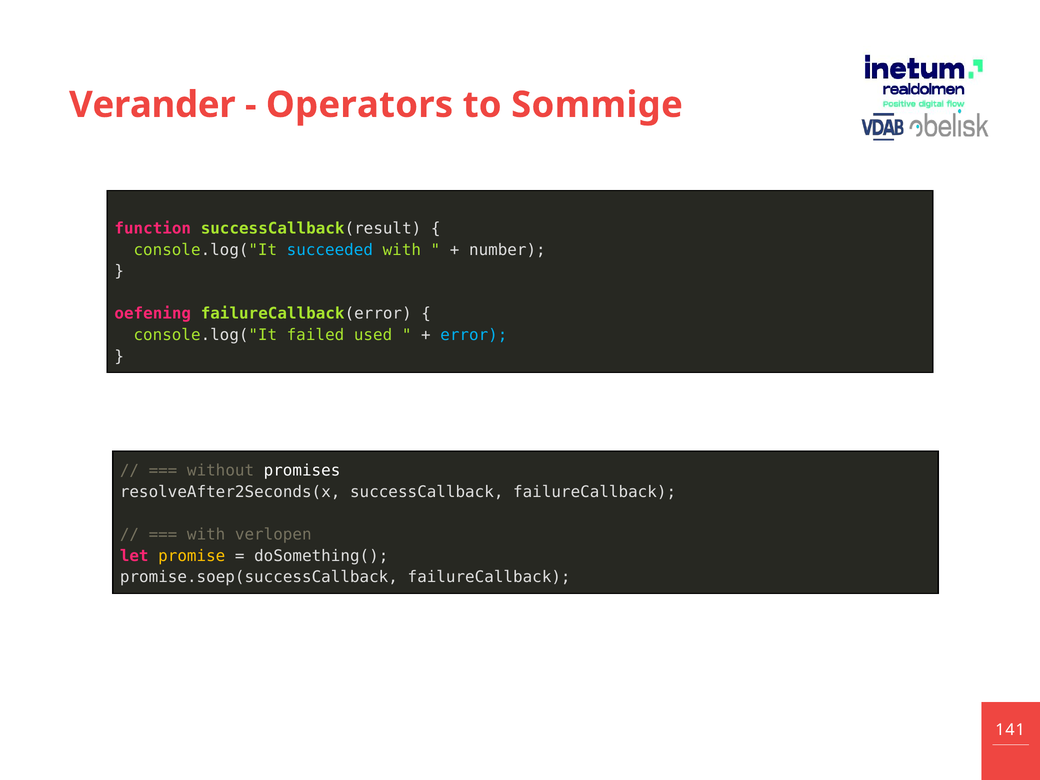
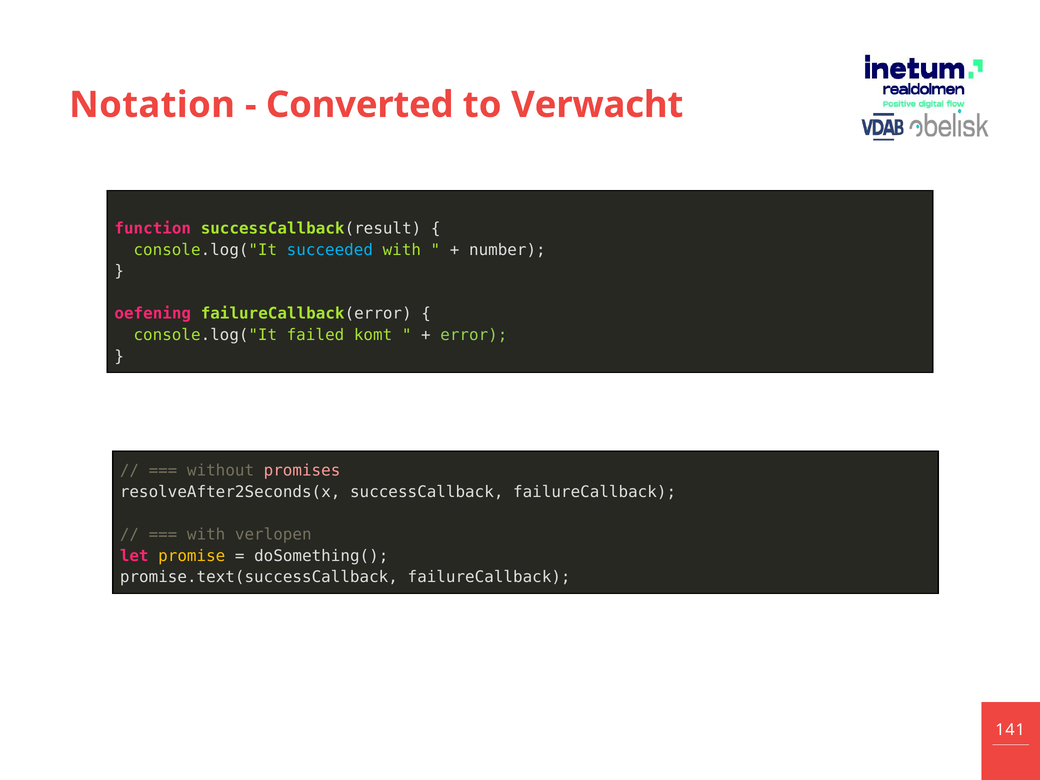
Verander: Verander -> Notation (152, 105)
Operators: Operators -> Converted (360, 105)
Sommige: Sommige -> Verwacht (597, 105)
used: used -> komt (373, 335)
error colour: light blue -> light green (474, 335)
promises colour: white -> pink (302, 471)
promise.soep(successCallback: promise.soep(successCallback -> promise.text(successCallback (259, 577)
